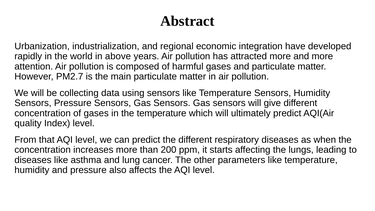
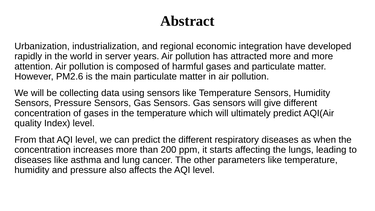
above: above -> server (118, 56)
PM2.7: PM2.7 -> PM2.6 (70, 77)
